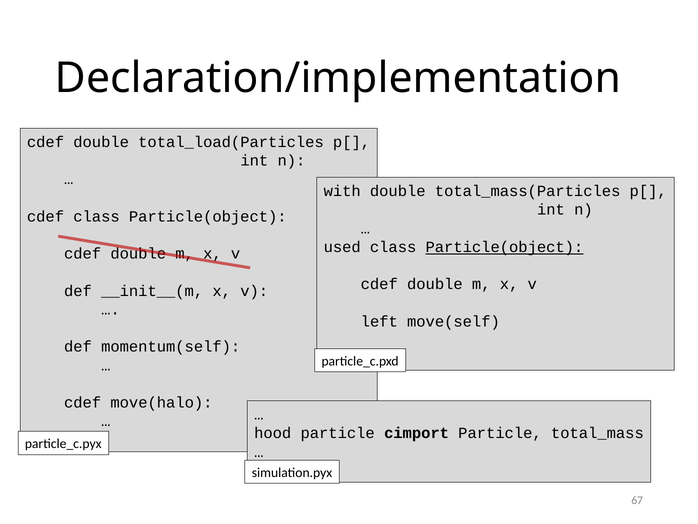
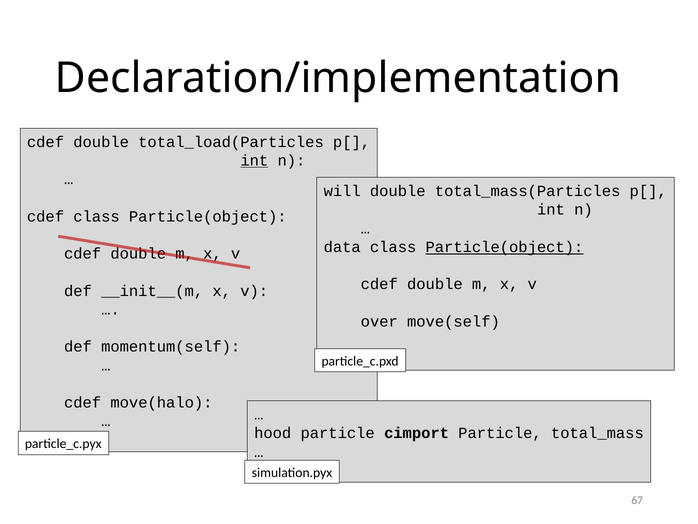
int underline: none -> present (254, 160)
with: with -> will (342, 191)
used: used -> data (342, 247)
left: left -> over (379, 321)
